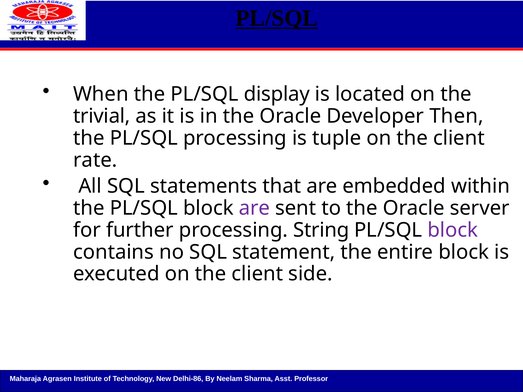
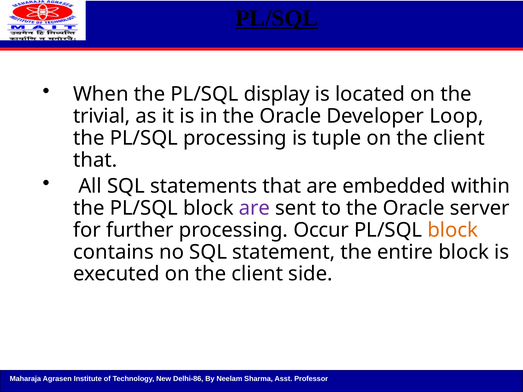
Then: Then -> Loop (456, 116)
rate: rate -> that (95, 160)
String: String -> Occur (321, 230)
block colour: purple -> orange (453, 230)
